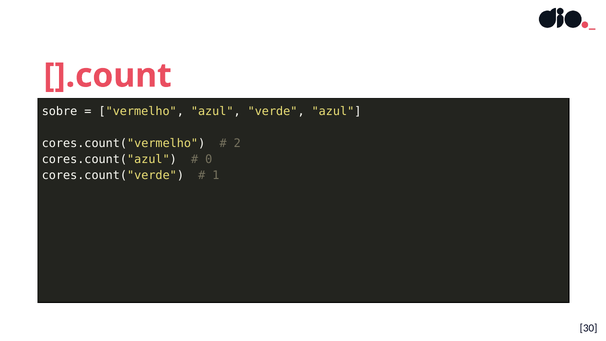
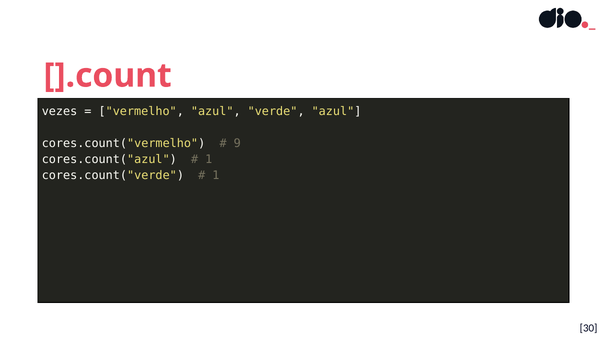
sobre: sobre -> vezes (60, 112)
2: 2 -> 9 (237, 143)
0: 0 -> 1 (209, 159)
